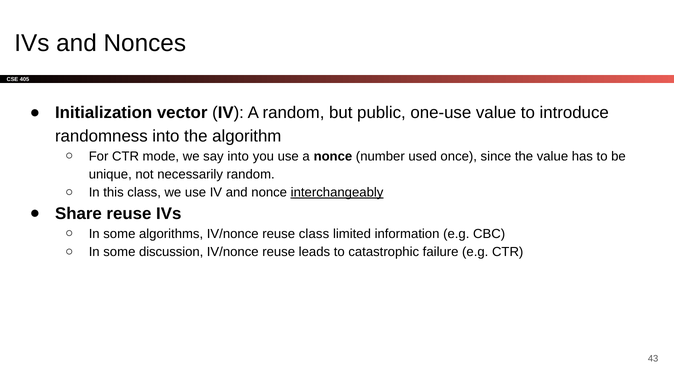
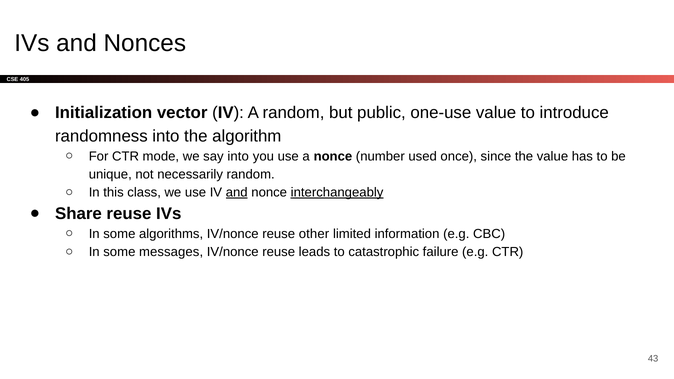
and underline: none -> present (237, 193)
reuse class: class -> other (314, 234)
discussion: discussion -> messages (171, 252)
